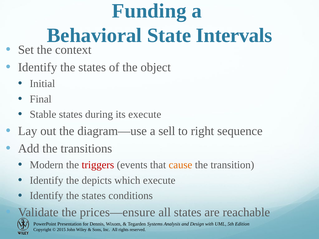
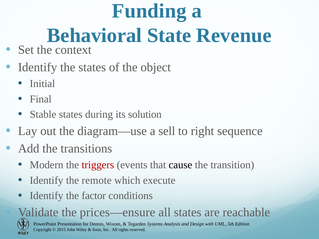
Intervals: Intervals -> Revenue (234, 35)
its execute: execute -> solution (145, 115)
cause colour: orange -> black (180, 165)
depicts: depicts -> remote (97, 181)
states: states -> factor (94, 196)
